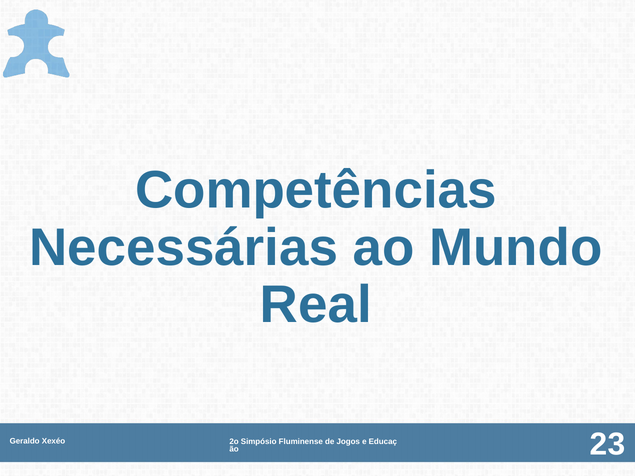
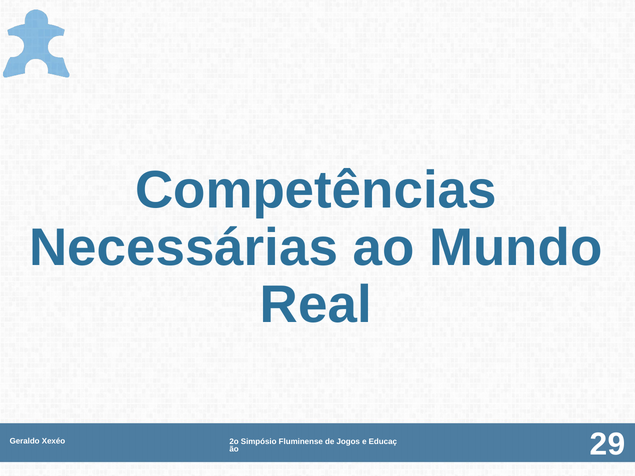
23: 23 -> 29 (608, 445)
